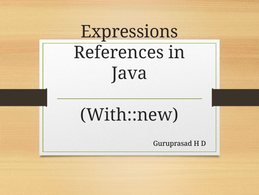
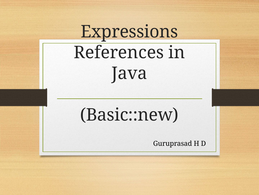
With::new: With::new -> Basic::new (129, 115)
